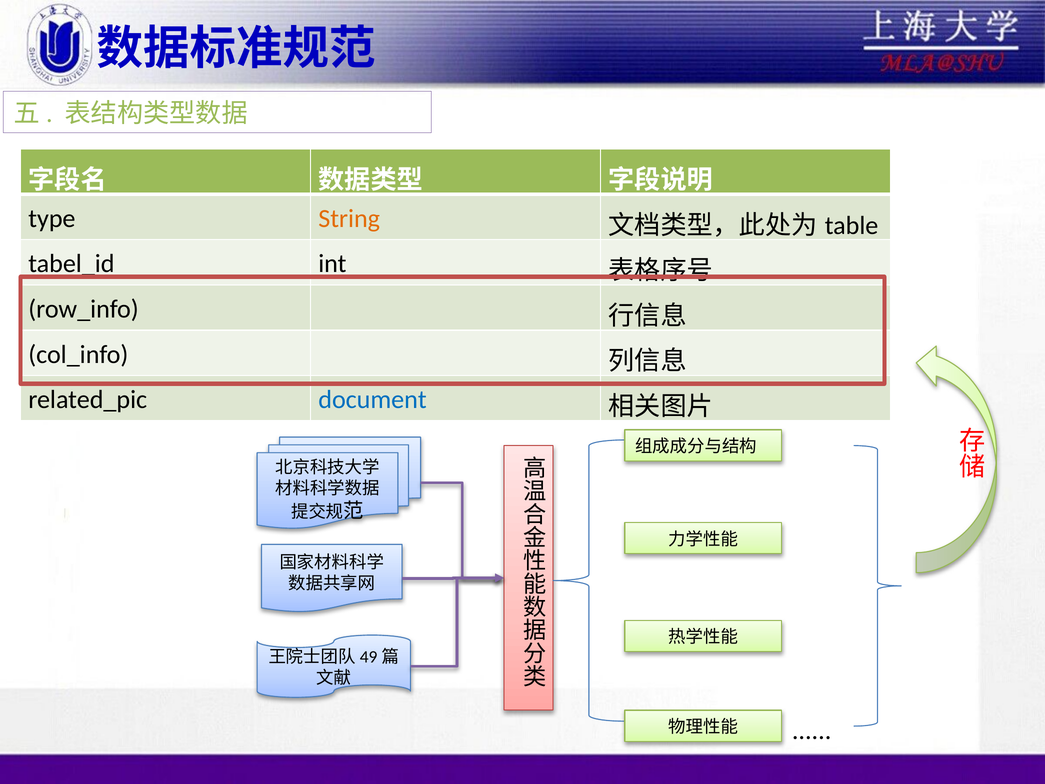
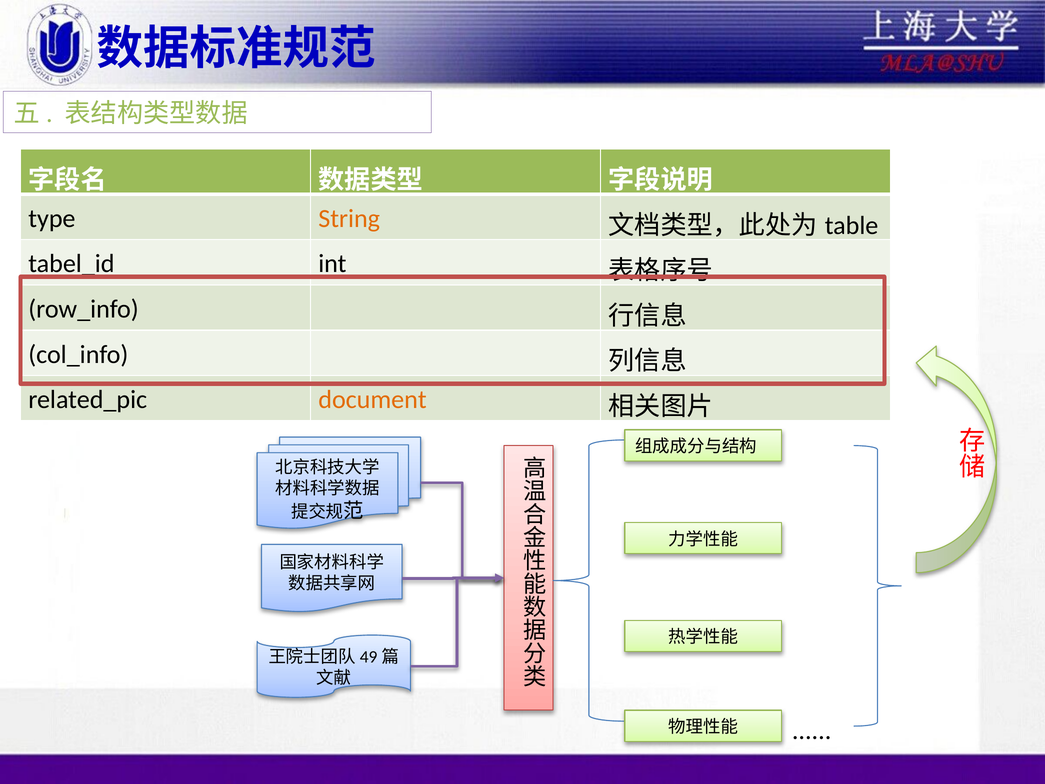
document colour: blue -> orange (372, 400)
